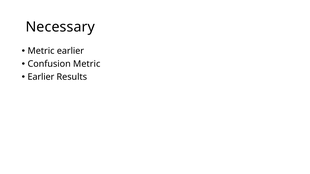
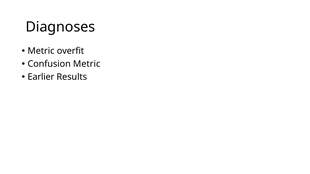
Necessary: Necessary -> Diagnoses (60, 27)
Metric earlier: earlier -> overfit (70, 51)
